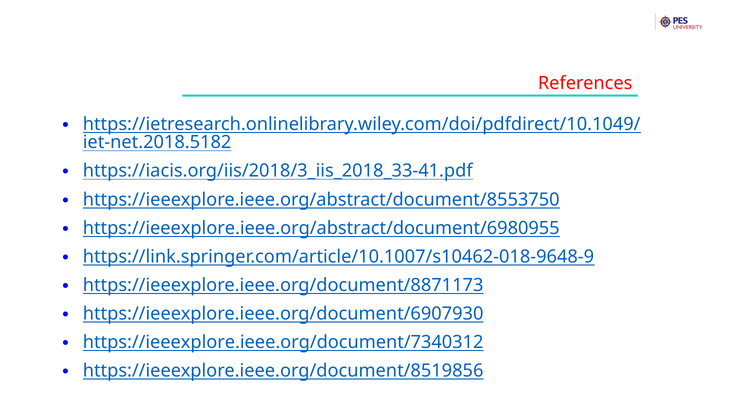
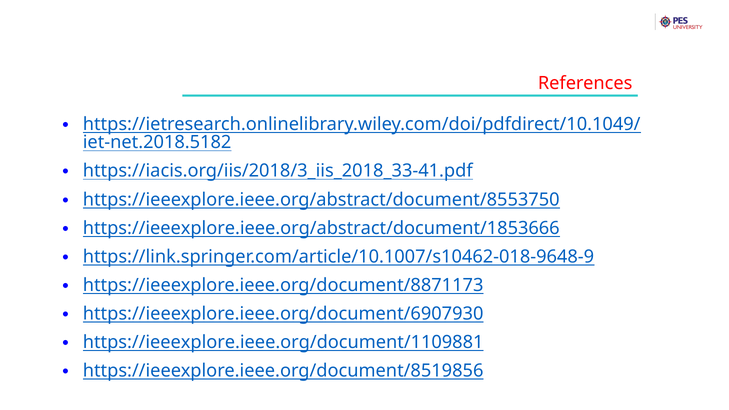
https://ieeexplore.ieee.org/abstract/document/6980955: https://ieeexplore.ieee.org/abstract/document/6980955 -> https://ieeexplore.ieee.org/abstract/document/1853666 (321, 228)
https://ieeexplore.ieee.org/document/7340312: https://ieeexplore.ieee.org/document/7340312 -> https://ieeexplore.ieee.org/document/1109881 (283, 342)
